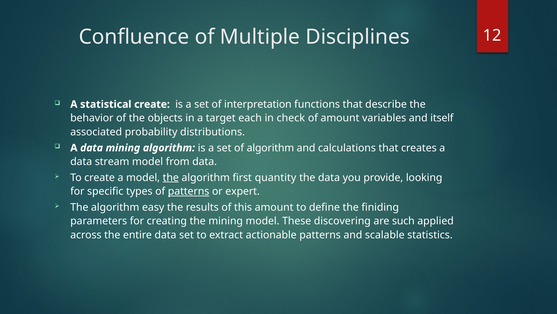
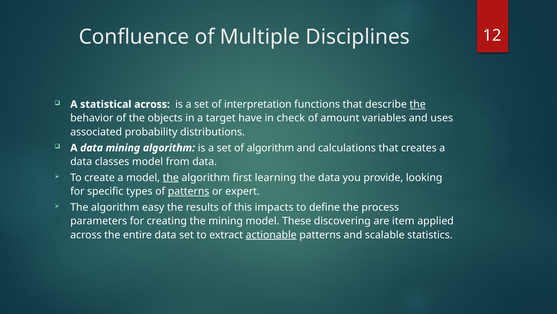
statistical create: create -> across (152, 104)
the underline: none -> present (418, 104)
each: each -> have (250, 118)
itself: itself -> uses (442, 118)
stream: stream -> classes (112, 161)
quantity: quantity -> learning (276, 177)
this amount: amount -> impacts (274, 207)
finiding: finiding -> process (380, 207)
such: such -> item (403, 221)
actionable underline: none -> present (271, 234)
